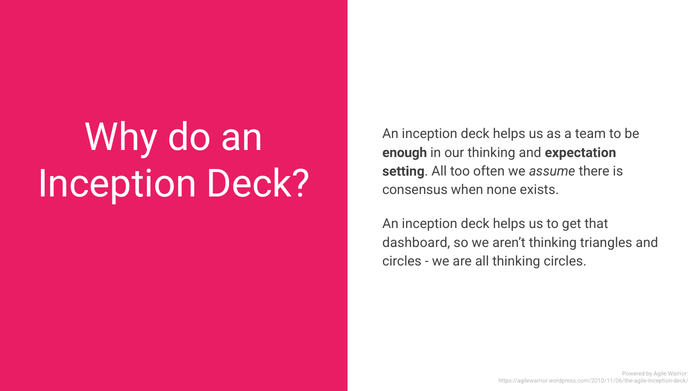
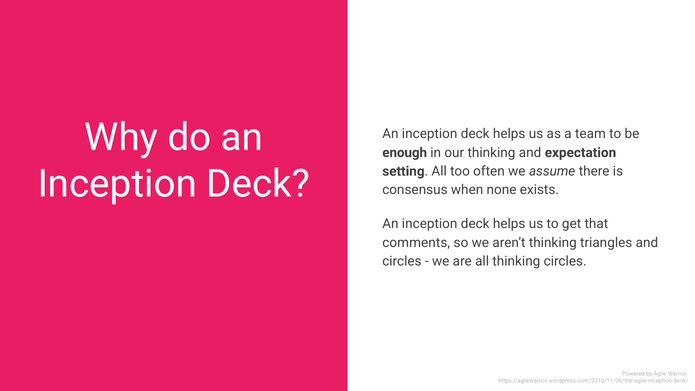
dashboard: dashboard -> comments (416, 243)
